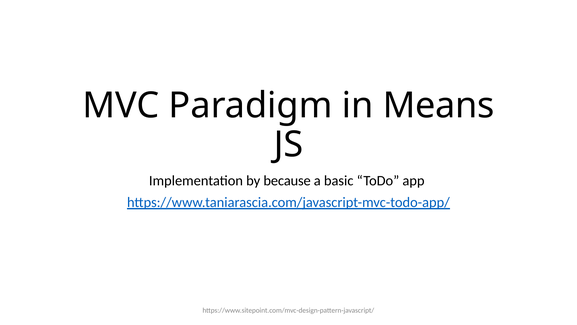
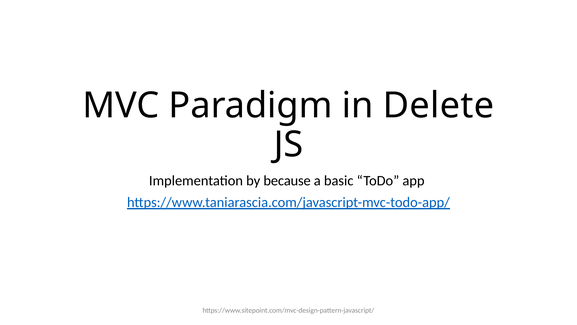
Means: Means -> Delete (438, 105)
